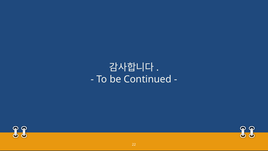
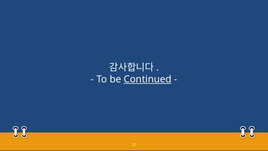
Continued underline: none -> present (148, 79)
